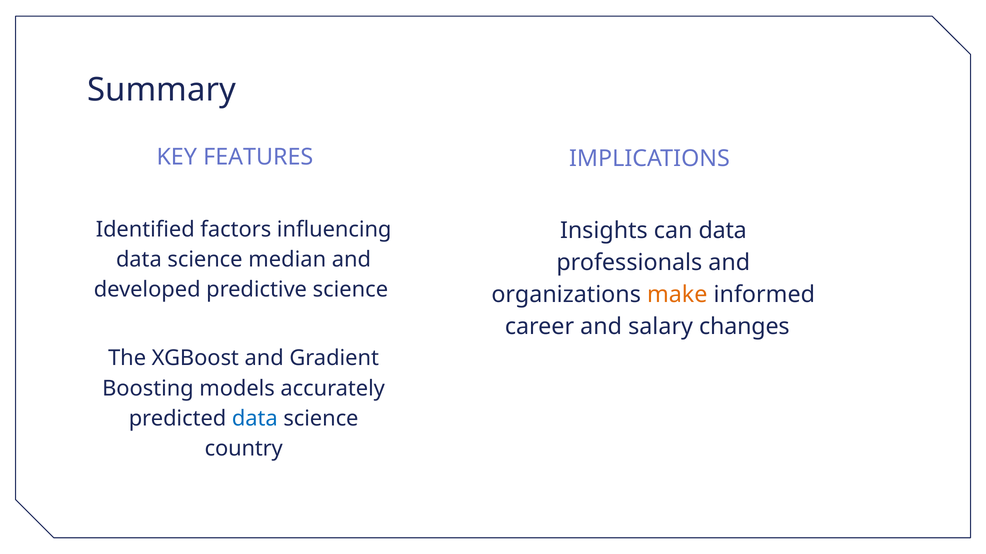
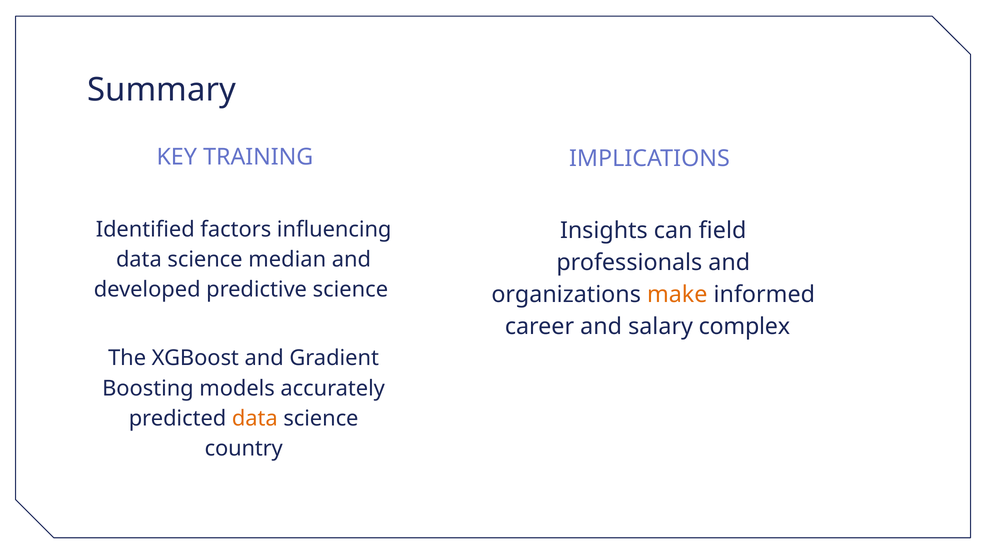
FEATURES: FEATURES -> TRAINING (258, 157)
can data: data -> field (723, 231)
changes: changes -> complex (744, 327)
data colour: blue -> orange (255, 419)
